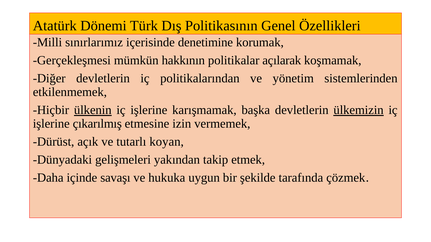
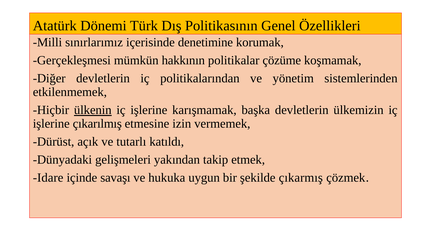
açılarak: açılarak -> çözüme (282, 61)
ülkemizin underline: present -> none (359, 110)
koyan: koyan -> katıldı (167, 142)
Daha: Daha -> Idare (48, 178)
tarafında: tarafında -> çıkarmış (301, 178)
